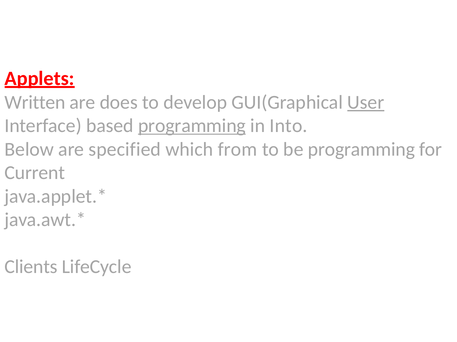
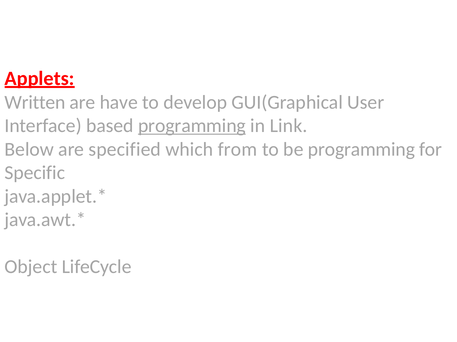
does: does -> have (119, 102)
User underline: present -> none (366, 102)
Into: Into -> Link (289, 126)
Current: Current -> Specific (35, 173)
Clients: Clients -> Object (31, 267)
